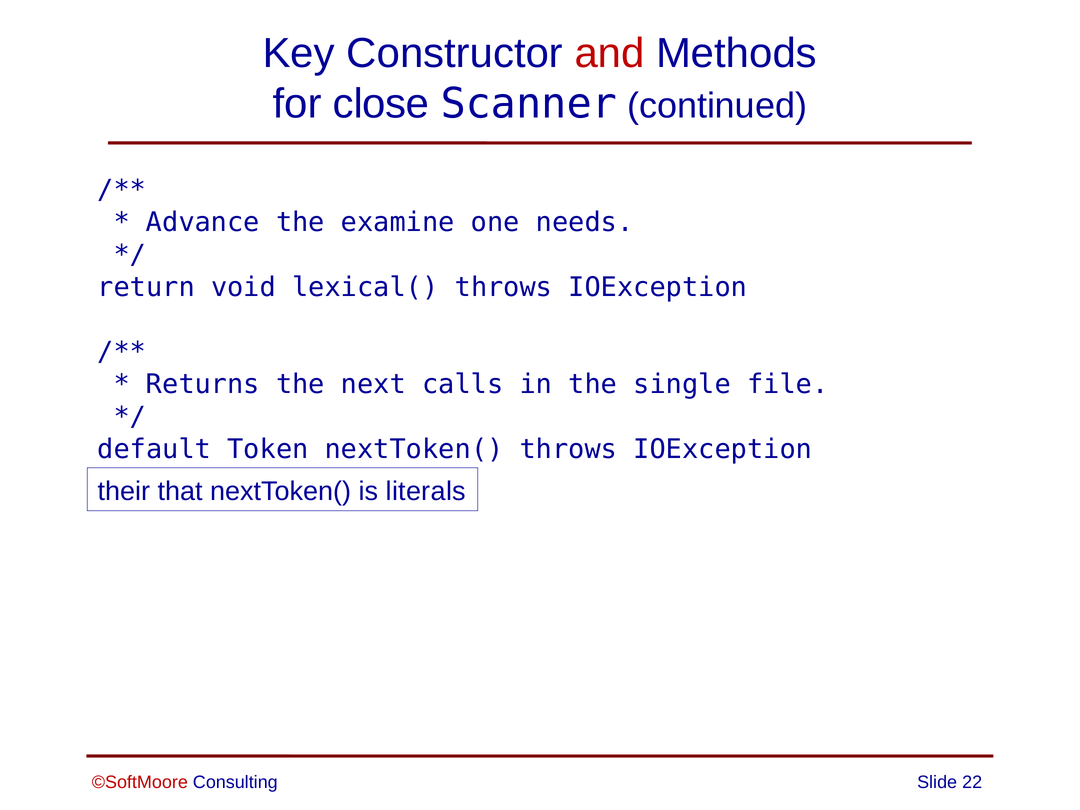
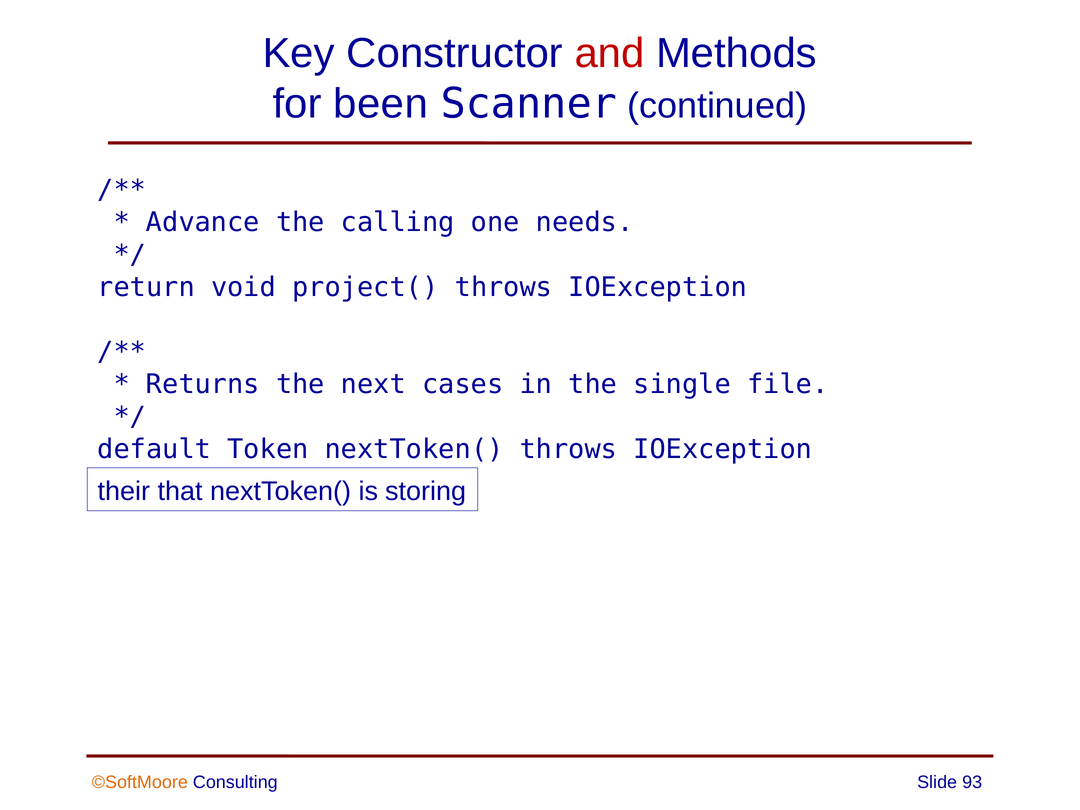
close: close -> been (381, 104)
examine: examine -> calling (398, 222)
lexical(: lexical( -> project( (365, 287)
calls: calls -> cases (463, 384)
literals: literals -> storing (426, 491)
©SoftMoore colour: red -> orange (140, 782)
22: 22 -> 93 (972, 782)
